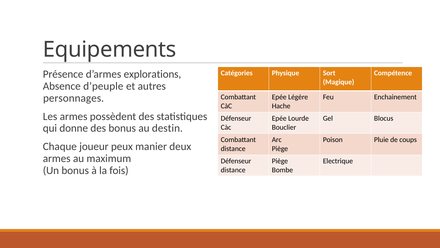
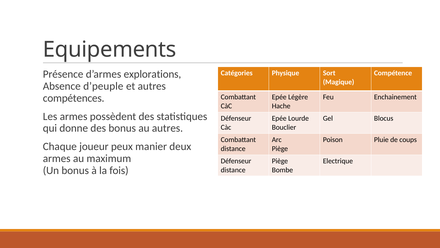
personnages: personnages -> compétences (74, 98)
au destin: destin -> autres (167, 128)
